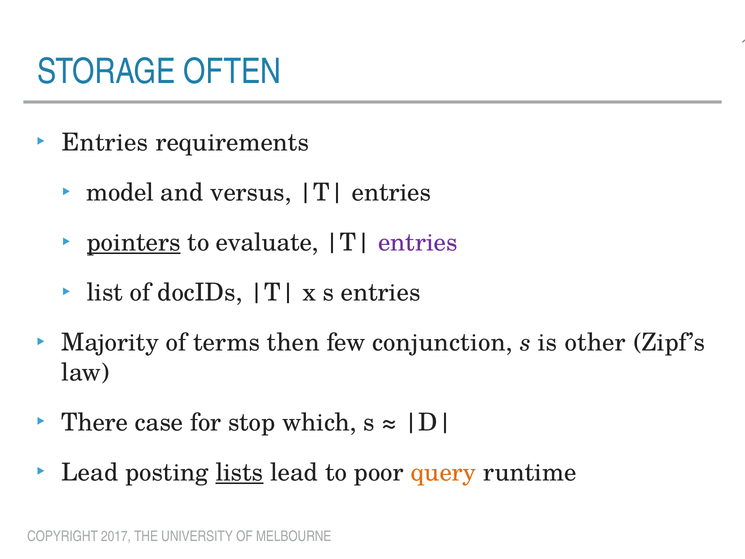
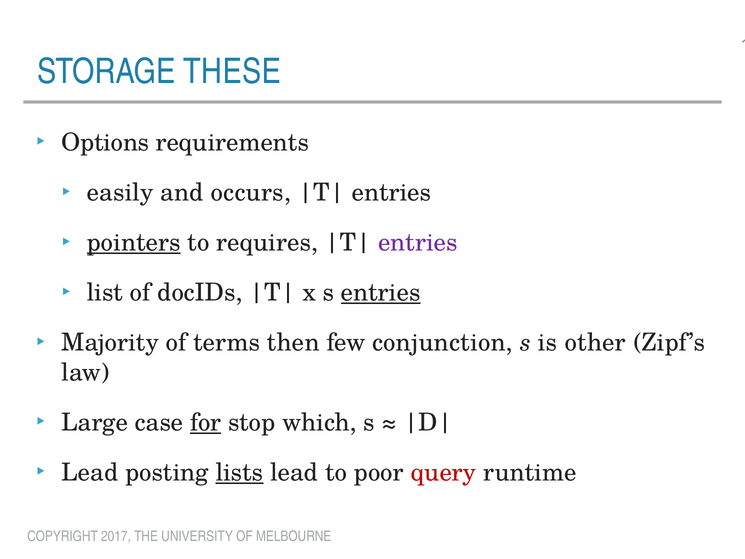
OFTEN: OFTEN -> THESE (232, 72)
Entries: Entries -> Options (105, 143)
model: model -> easily (120, 193)
versus: versus -> occurs (251, 193)
evaluate: evaluate -> requires (267, 243)
entries underline: none -> present (381, 293)
There: There -> Large (95, 422)
for underline: none -> present (206, 422)
query colour: orange -> red (443, 472)
